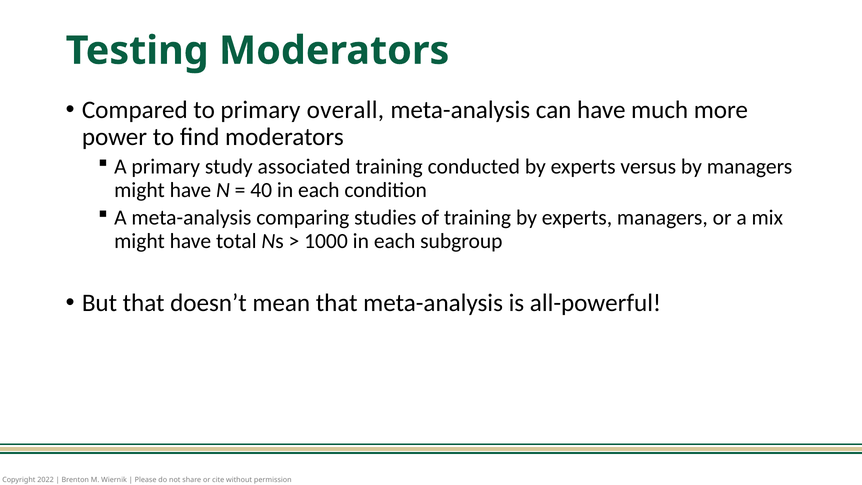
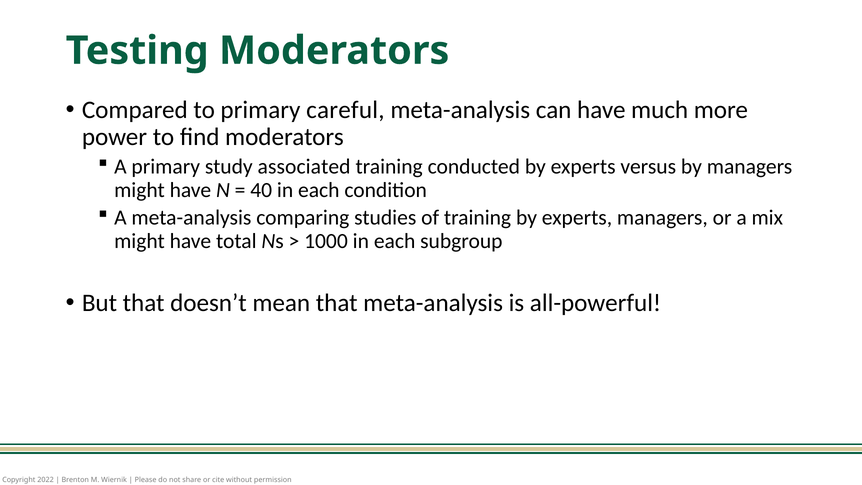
overall: overall -> careful (345, 110)
